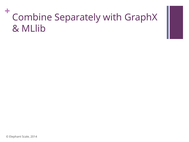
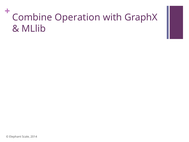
Separately: Separately -> Operation (77, 17)
